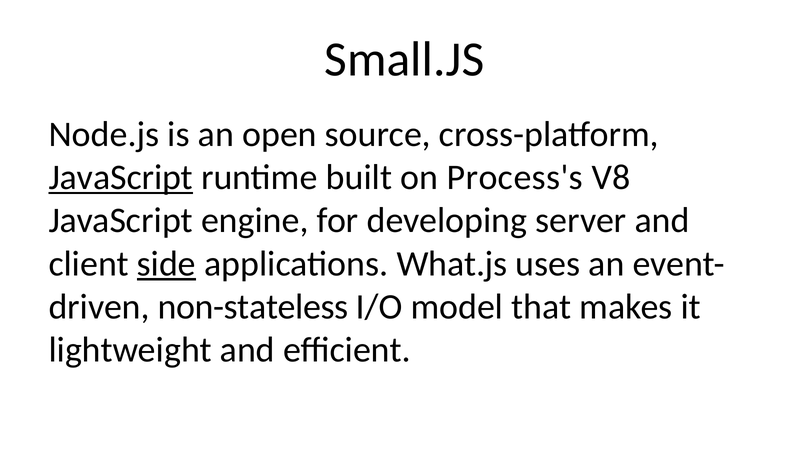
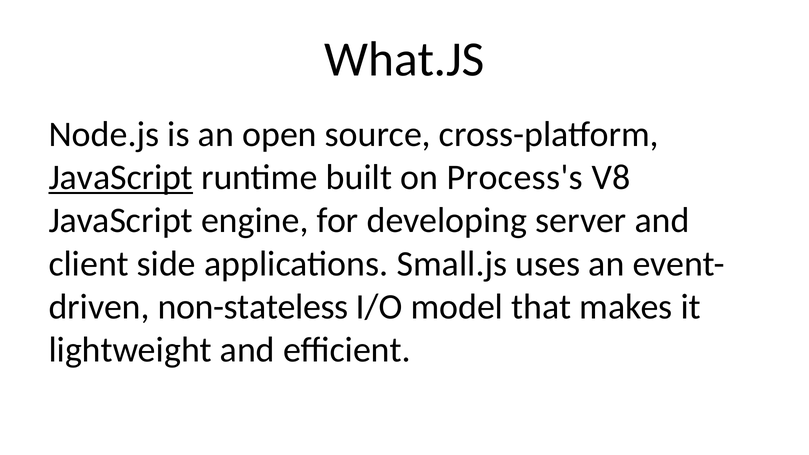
Small.JS: Small.JS -> What.JS (404, 60)
side underline: present -> none (166, 264)
What.js: What.js -> Small.js (452, 264)
